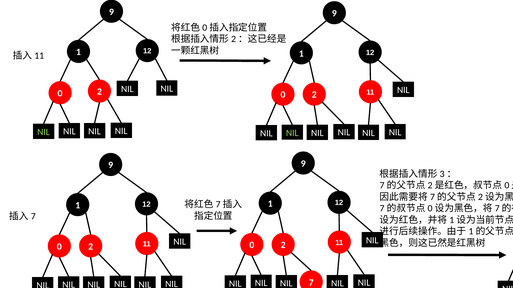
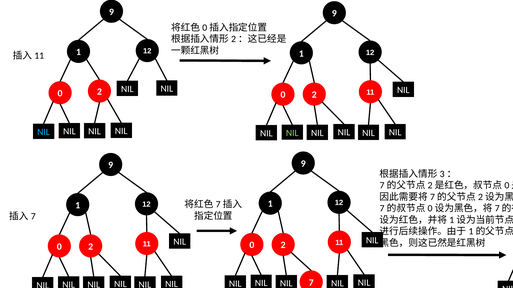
NIL colour: light green -> light blue (44, 132)
